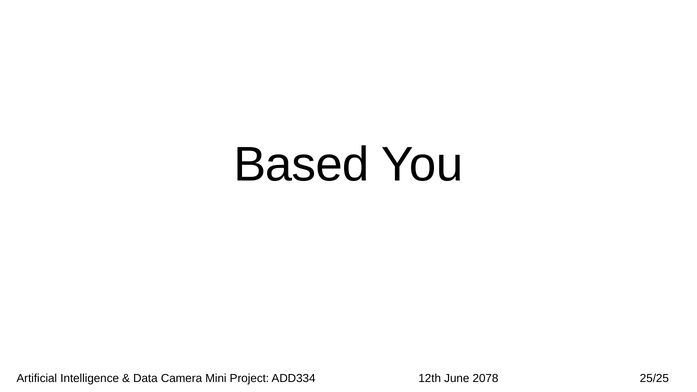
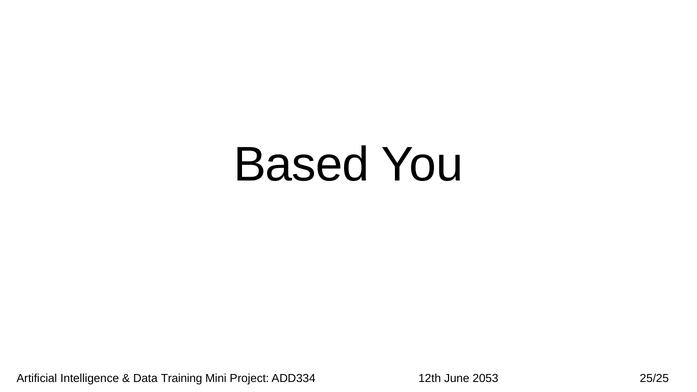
Camera: Camera -> Training (182, 379)
2078: 2078 -> 2053 (485, 379)
